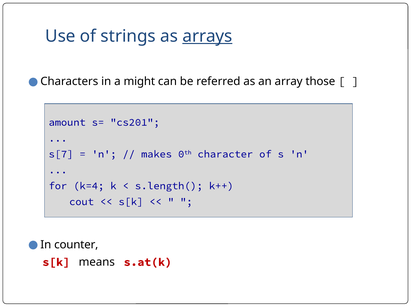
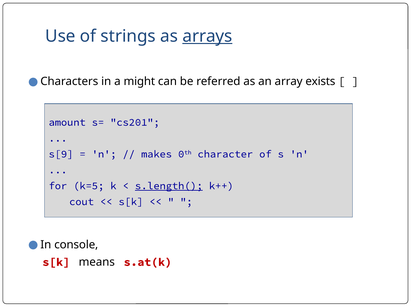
those: those -> exists (320, 82)
s[7: s[7 -> s[9 (61, 154)
k=4: k=4 -> k=5 (89, 186)
s.length( underline: none -> present (169, 186)
counter: counter -> console (76, 245)
